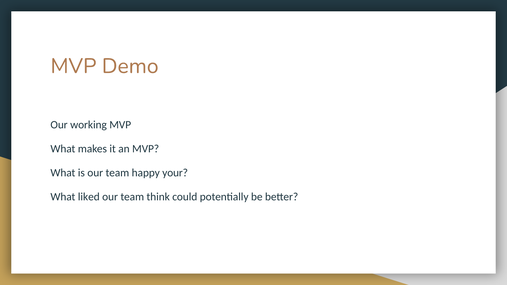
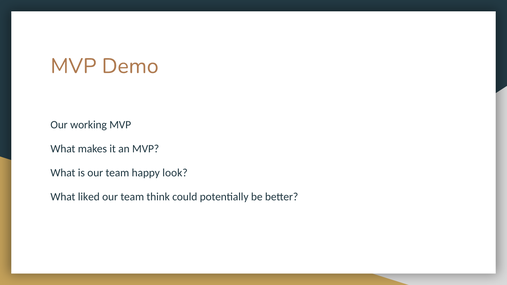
your: your -> look (175, 173)
